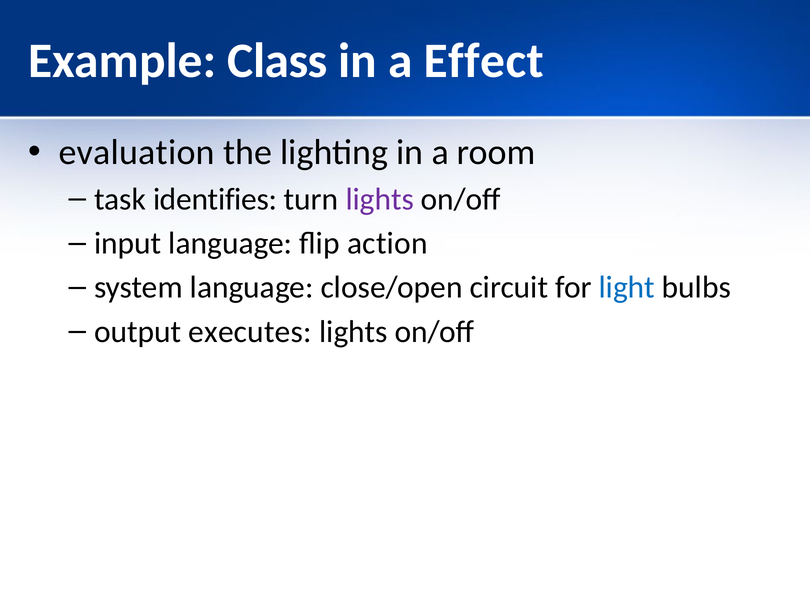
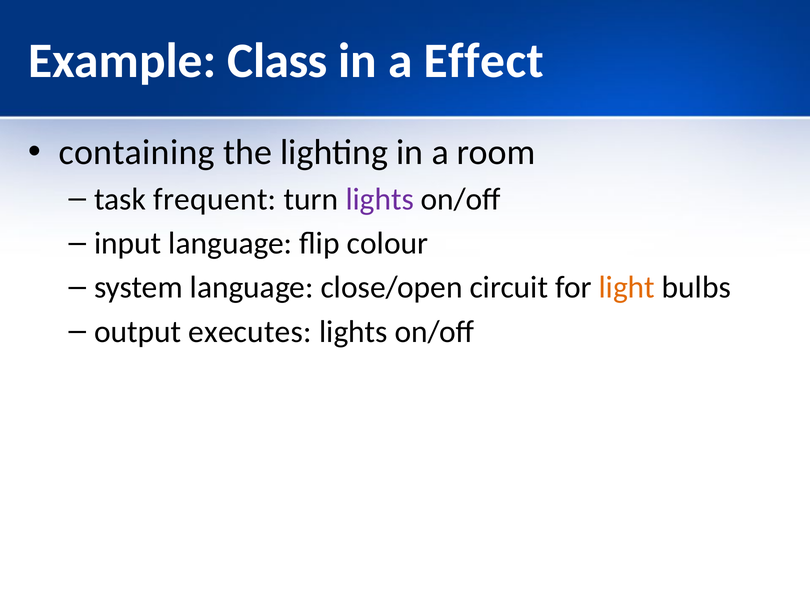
evaluation: evaluation -> containing (137, 152)
identifies: identifies -> frequent (215, 199)
action: action -> colour (388, 243)
light colour: blue -> orange (627, 287)
